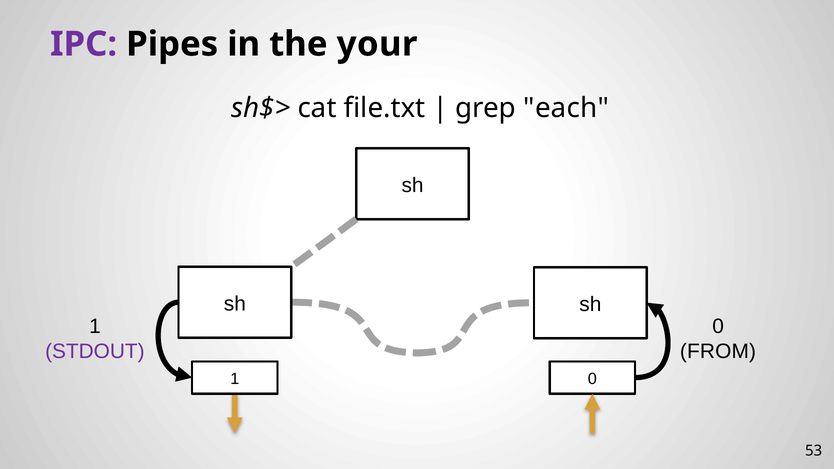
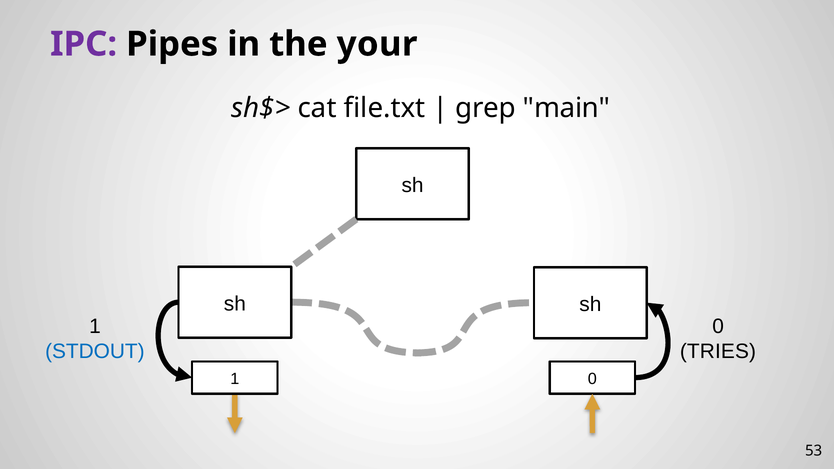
each: each -> main (567, 108)
STDOUT colour: purple -> blue (95, 351)
FROM: FROM -> TRIES (718, 351)
